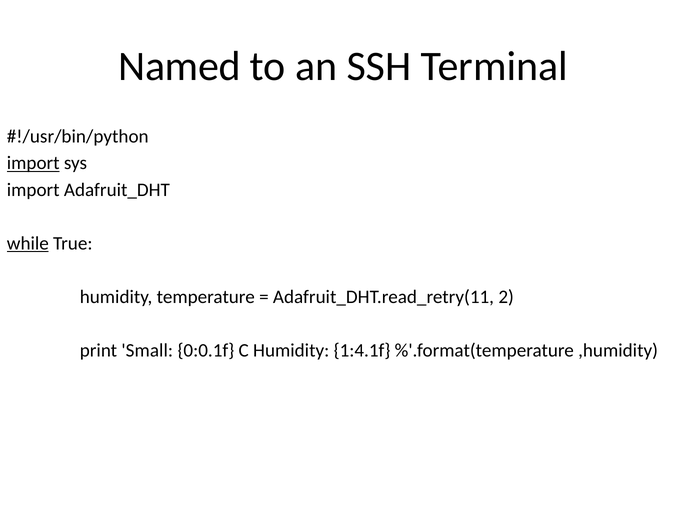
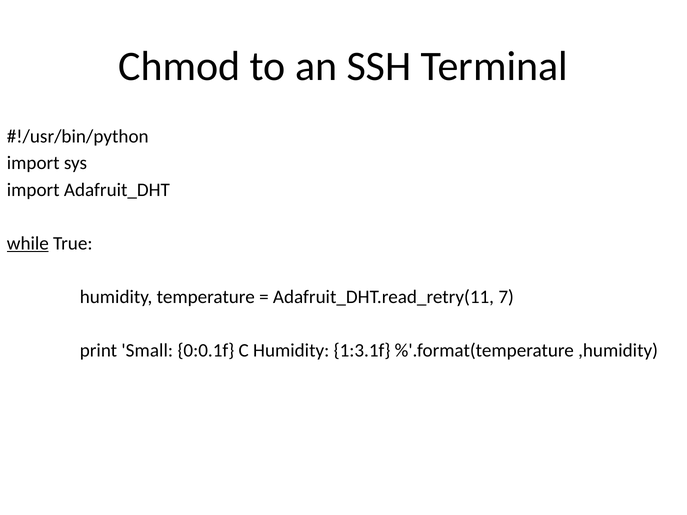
Named: Named -> Chmod (179, 67)
import underline: present -> none (33, 163)
2: 2 -> 7 (506, 297)
1:4.1f: 1:4.1f -> 1:3.1f (362, 350)
